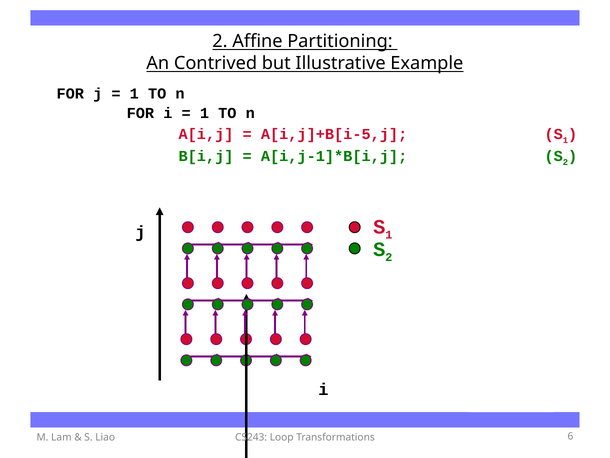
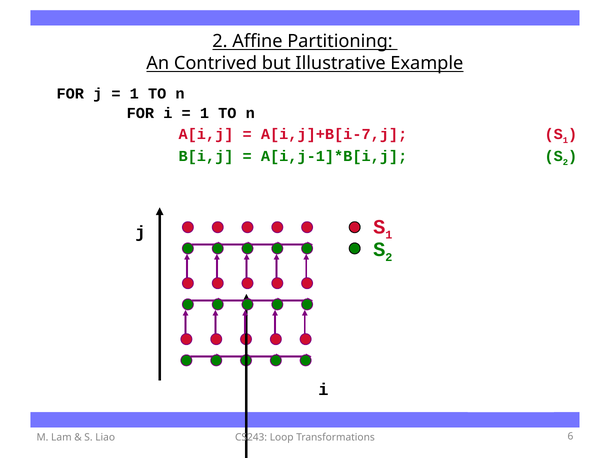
A[i,j]+B[i-5,j: A[i,j]+B[i-5,j -> A[i,j]+B[i-7,j (334, 134)
